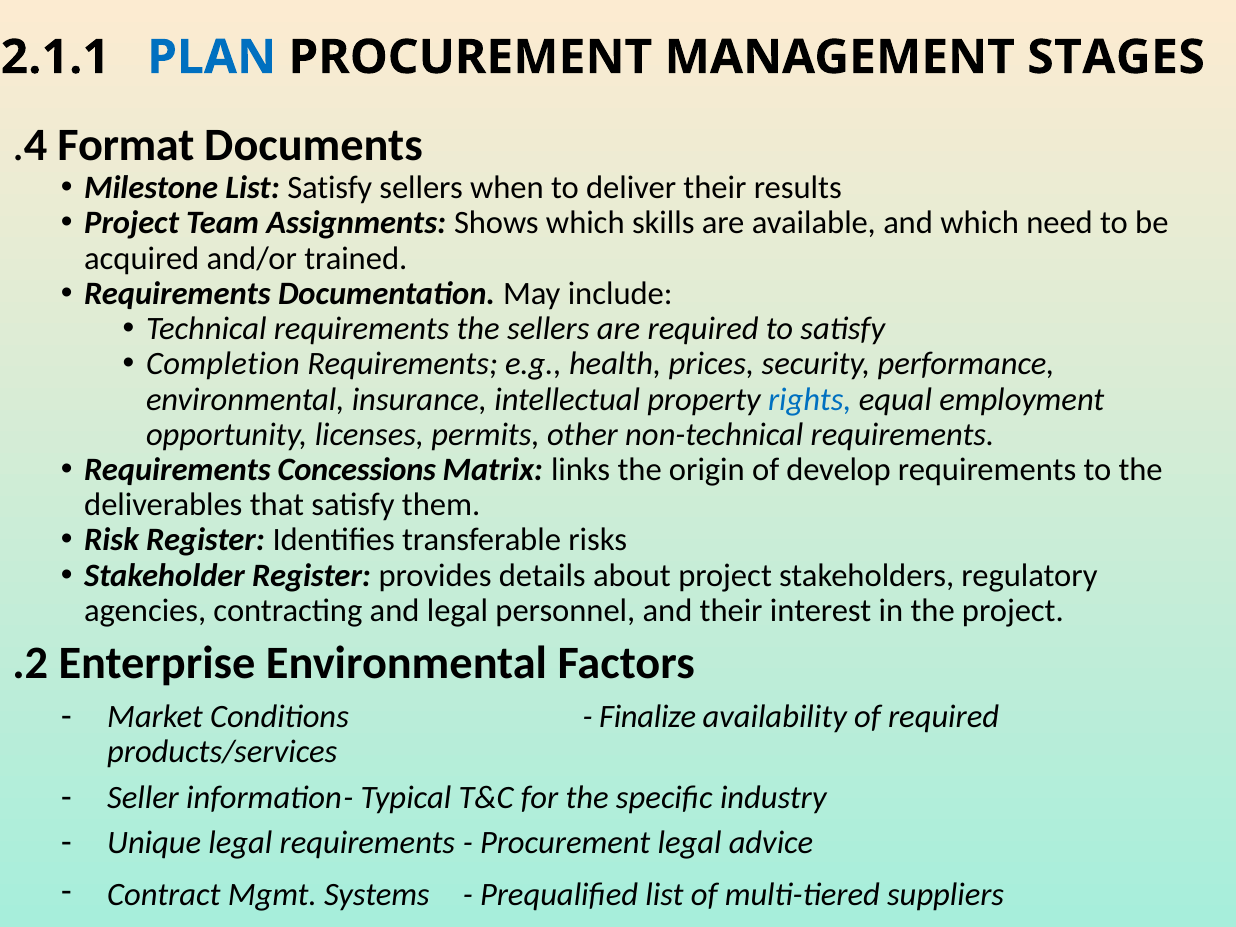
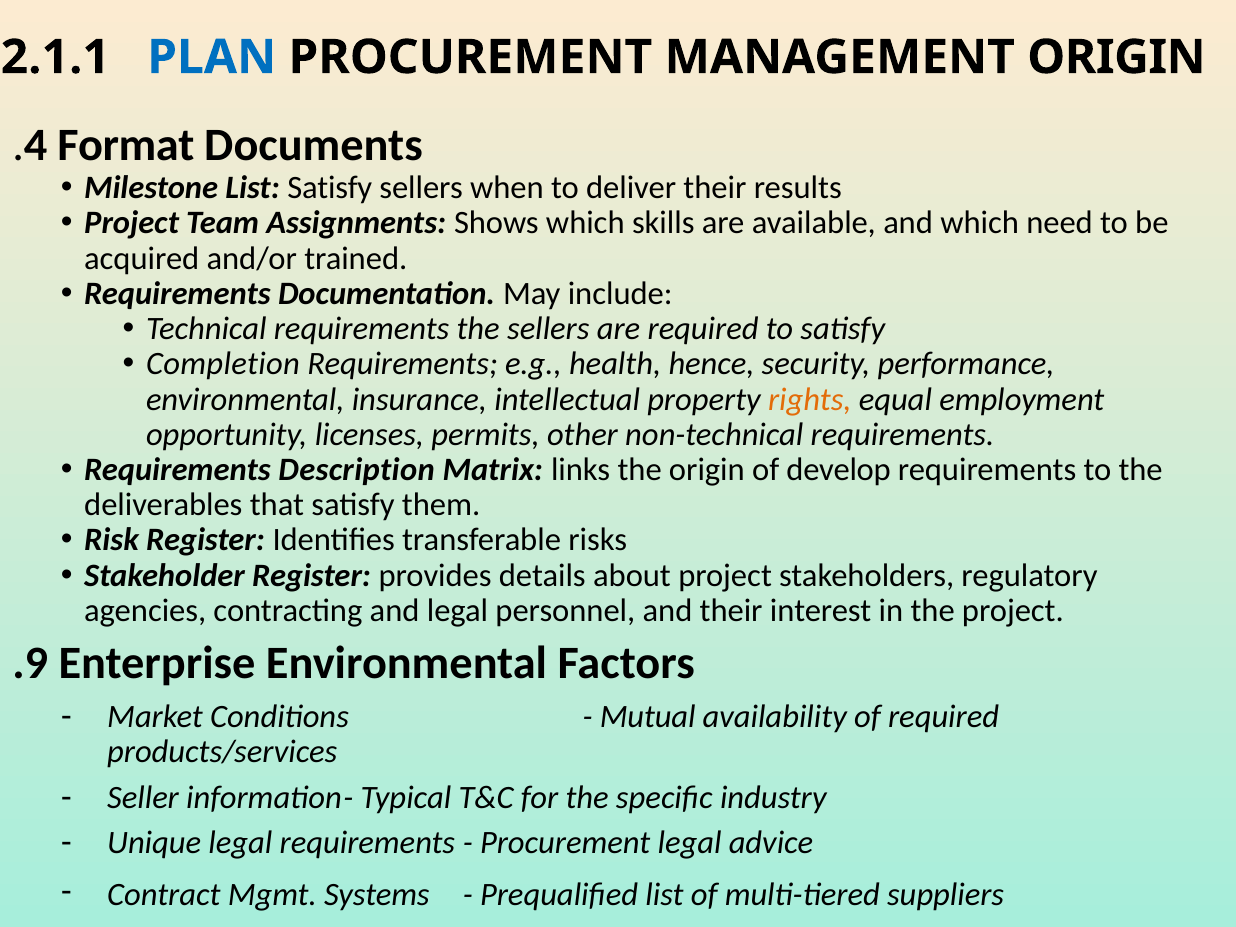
MANAGEMENT STAGES: STAGES -> ORIGIN (1116, 57)
prices: prices -> hence (711, 364)
rights colour: blue -> orange (810, 399)
Concessions: Concessions -> Description (357, 470)
.2: .2 -> .9 (30, 664)
Finalize: Finalize -> Mutual (648, 717)
